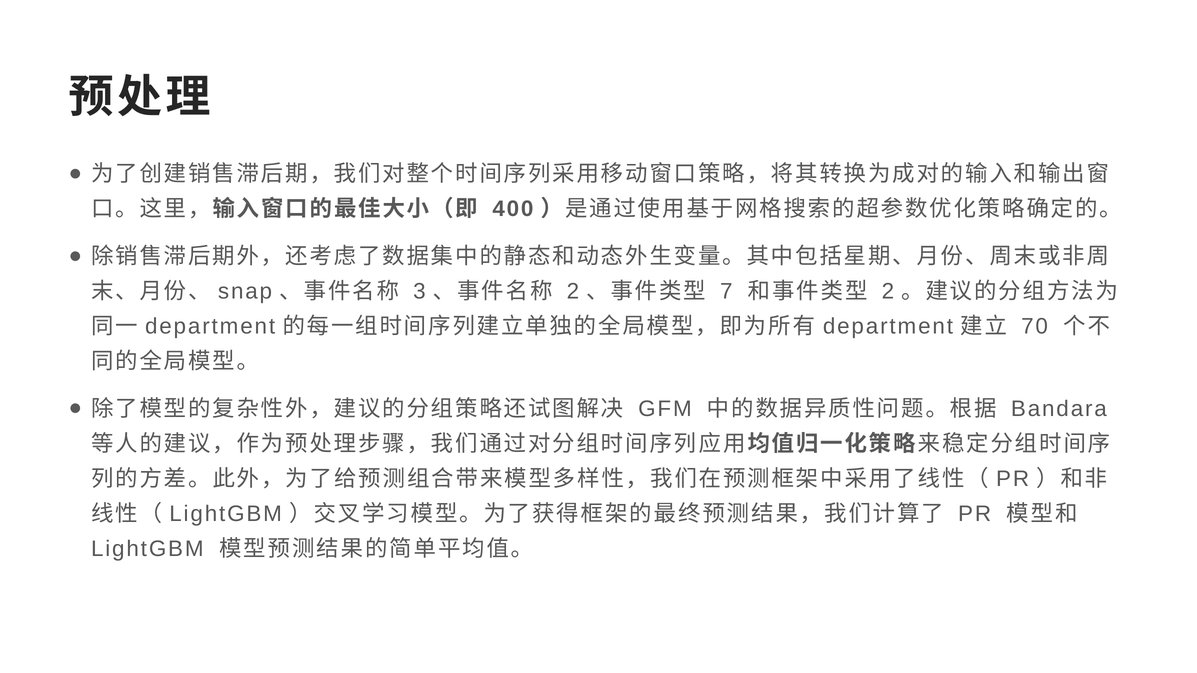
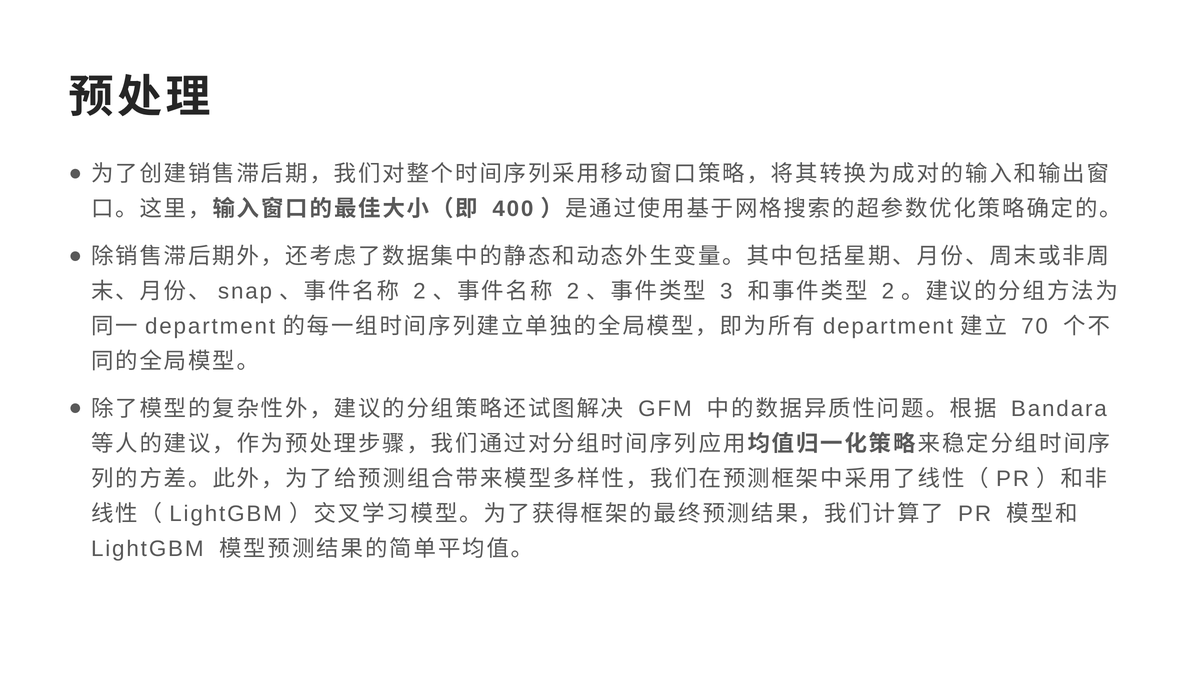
3: 3 -> 2 (419, 291)
7: 7 -> 3 (726, 291)
